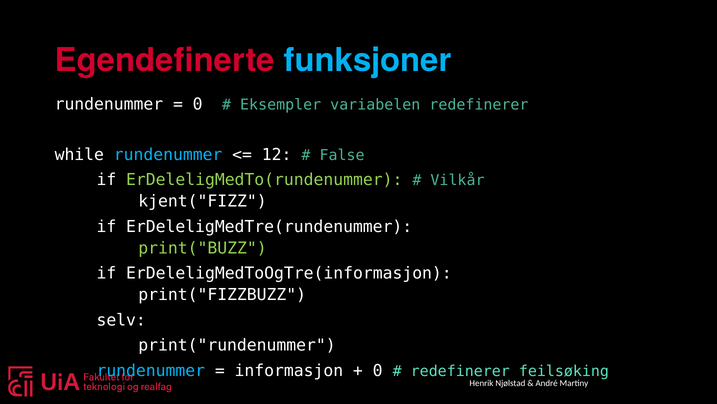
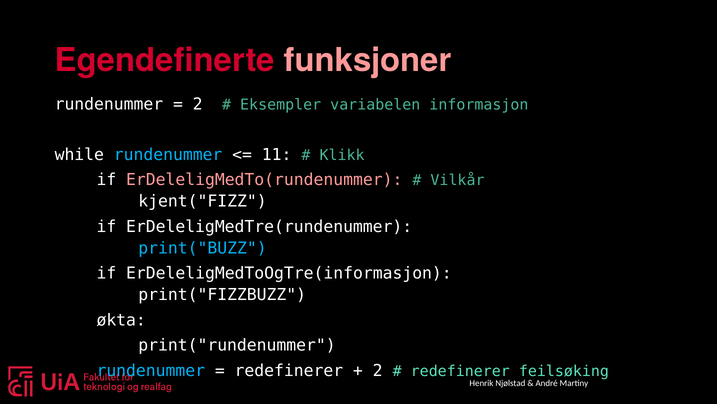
funksjoner colour: light blue -> pink (368, 60)
0: 0 -> 2 (198, 104)
variabelen redefinerer: redefinerer -> informasjon (479, 104)
12: 12 -> 11 (277, 154)
False: False -> Klikk (342, 155)
ErDeleligMedTo(rundenummer colour: light green -> pink (264, 180)
print("BUZZ colour: light green -> light blue (203, 248)
selv: selv -> økta (121, 320)
informasjon: informasjon -> redefinerer (289, 370)
0: 0 -> 2 (378, 370)
